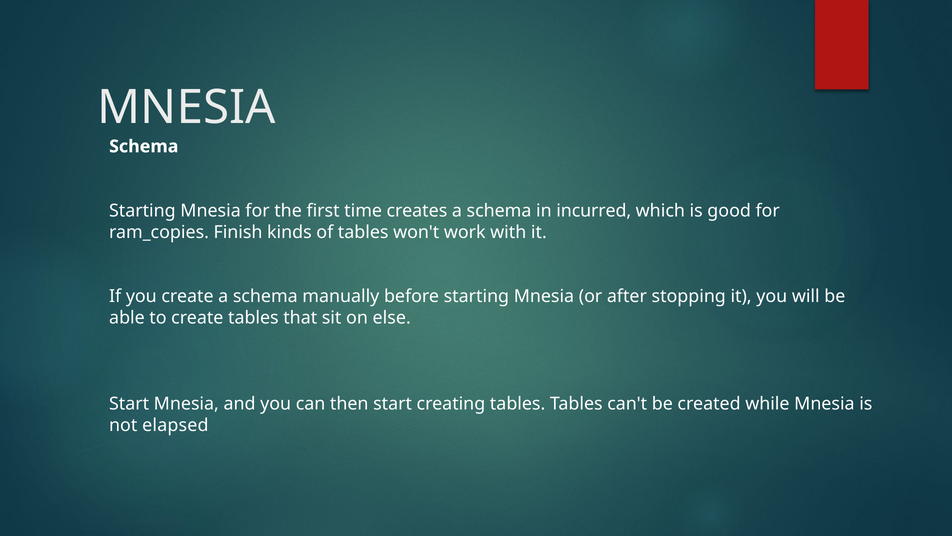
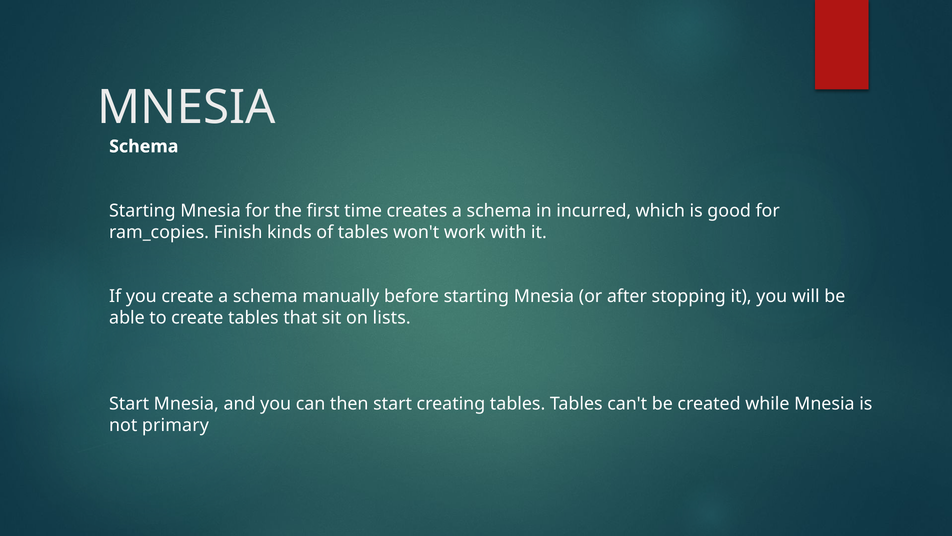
else: else -> lists (392, 318)
elapsed: elapsed -> primary (175, 425)
